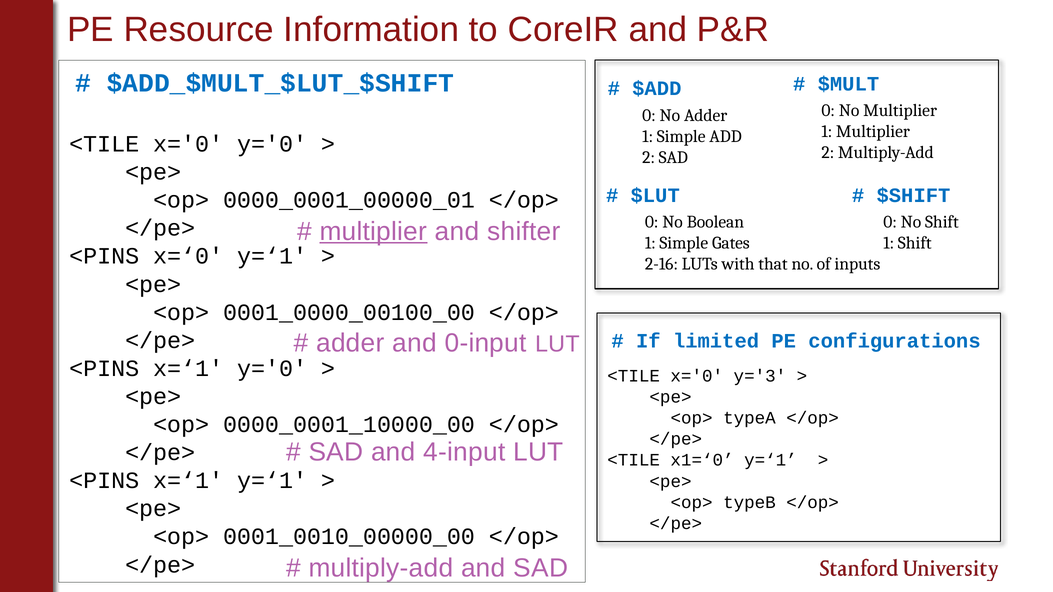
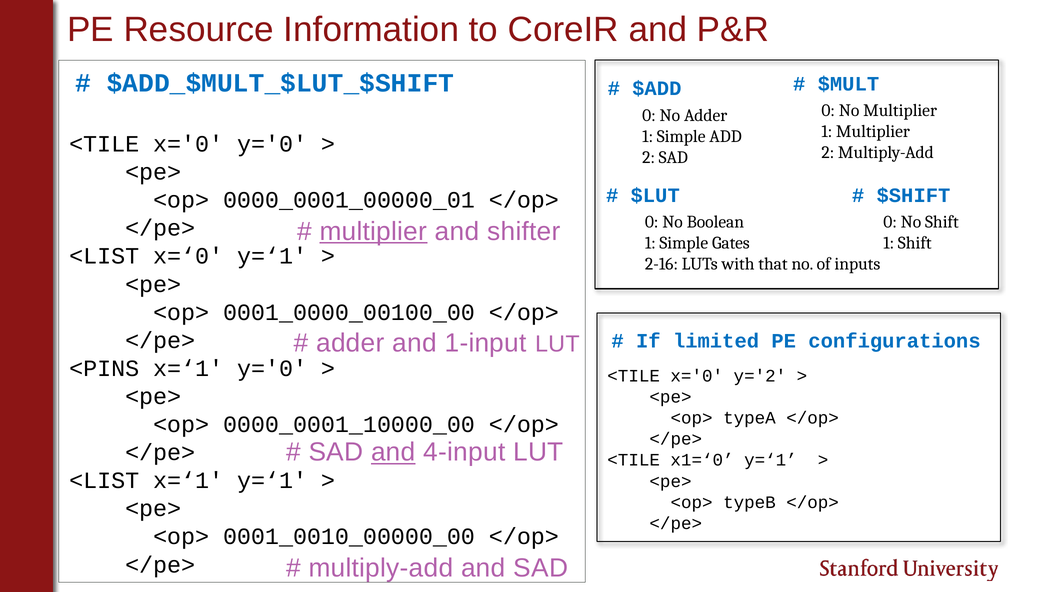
<PINS: <PINS -> <LIST (104, 256)
0-input: 0-input -> 1-input (486, 343)
y='3: y='3 -> y='2 (760, 376)
and underline: none -> present (393, 453)
<PINS: <PINS -> <LIST (104, 481)
